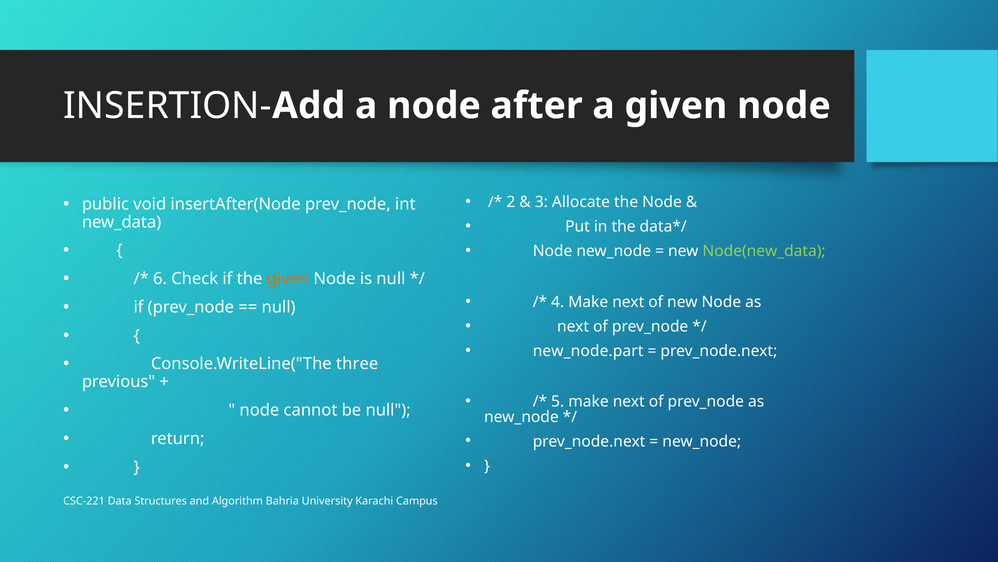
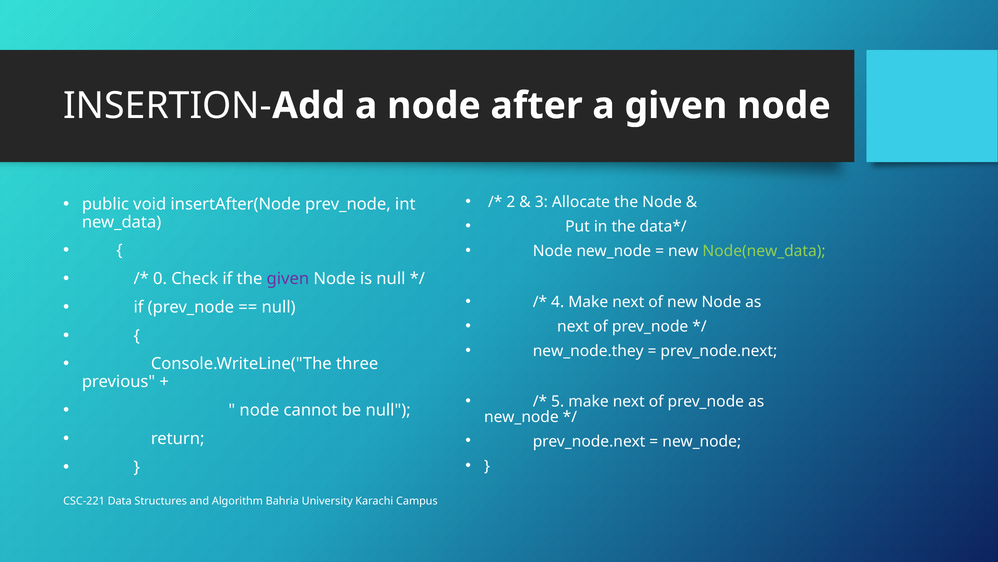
6: 6 -> 0 (160, 279)
given colour: orange -> purple (288, 279)
new_node.part: new_node.part -> new_node.they (588, 351)
